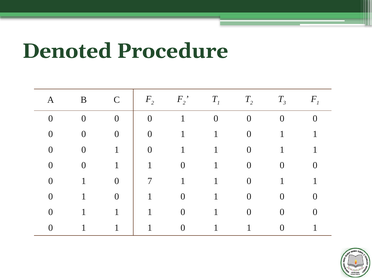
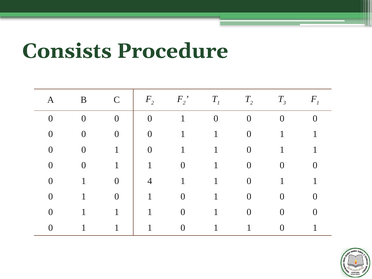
Denoted: Denoted -> Consists (67, 51)
7: 7 -> 4 (150, 181)
